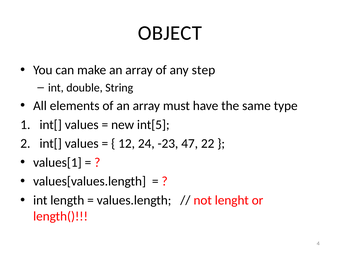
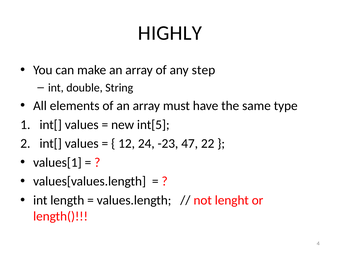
OBJECT: OBJECT -> HIGHLY (170, 33)
